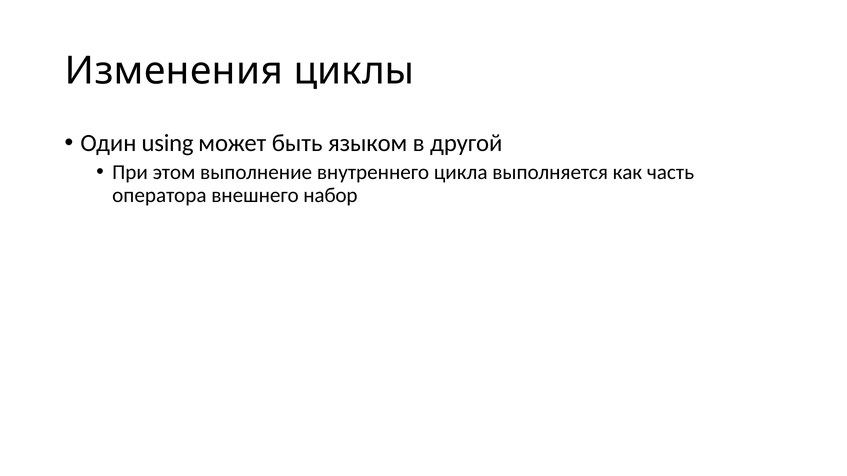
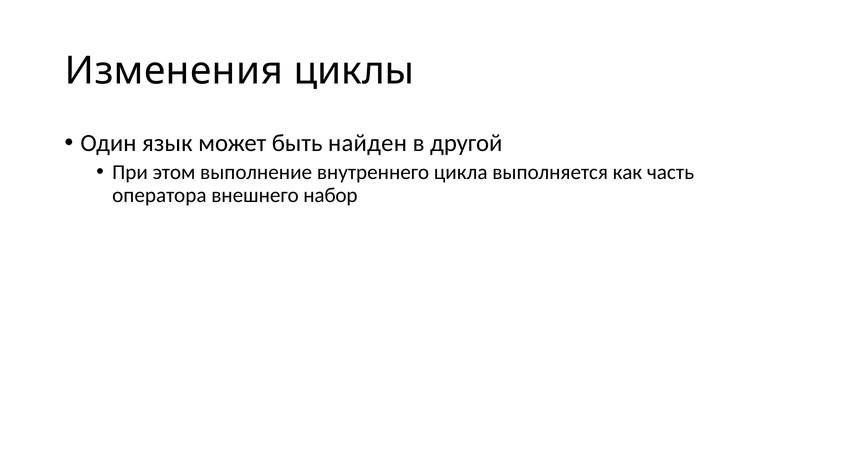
using: using -> язык (167, 143)
языком: языком -> найден (368, 143)
